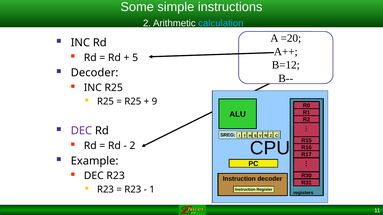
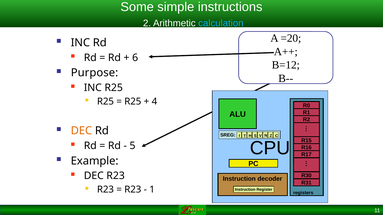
5: 5 -> 6 (135, 58)
Decoder: Decoder -> Purpose (95, 73)
9: 9 -> 4 (154, 102)
DEC colour: purple -> orange (81, 131)
2: 2 -> 5 (133, 146)
